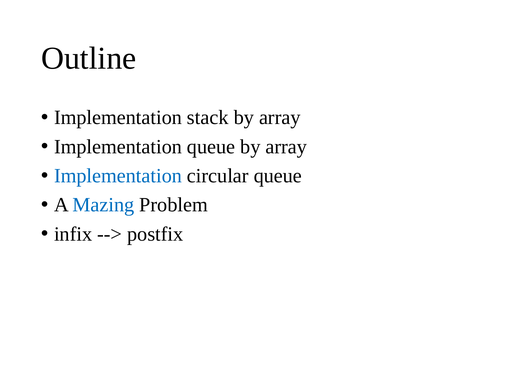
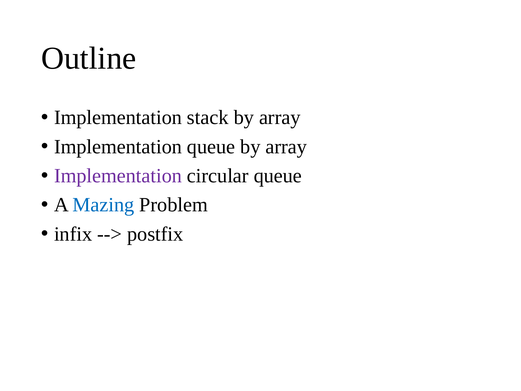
Implementation colour: blue -> purple (118, 176)
